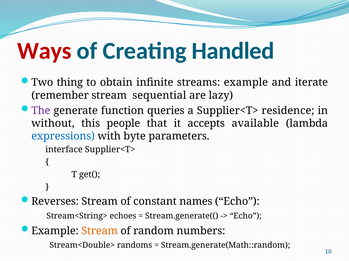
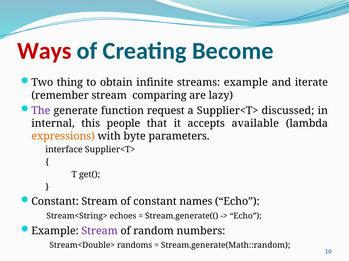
Handled: Handled -> Become (233, 51)
sequential: sequential -> comparing (159, 96)
queries: queries -> request (166, 111)
residence: residence -> discussed (288, 111)
without: without -> internal (53, 124)
expressions colour: blue -> orange (63, 136)
Reverses: Reverses -> Constant (55, 202)
Stream colour: orange -> purple (100, 231)
